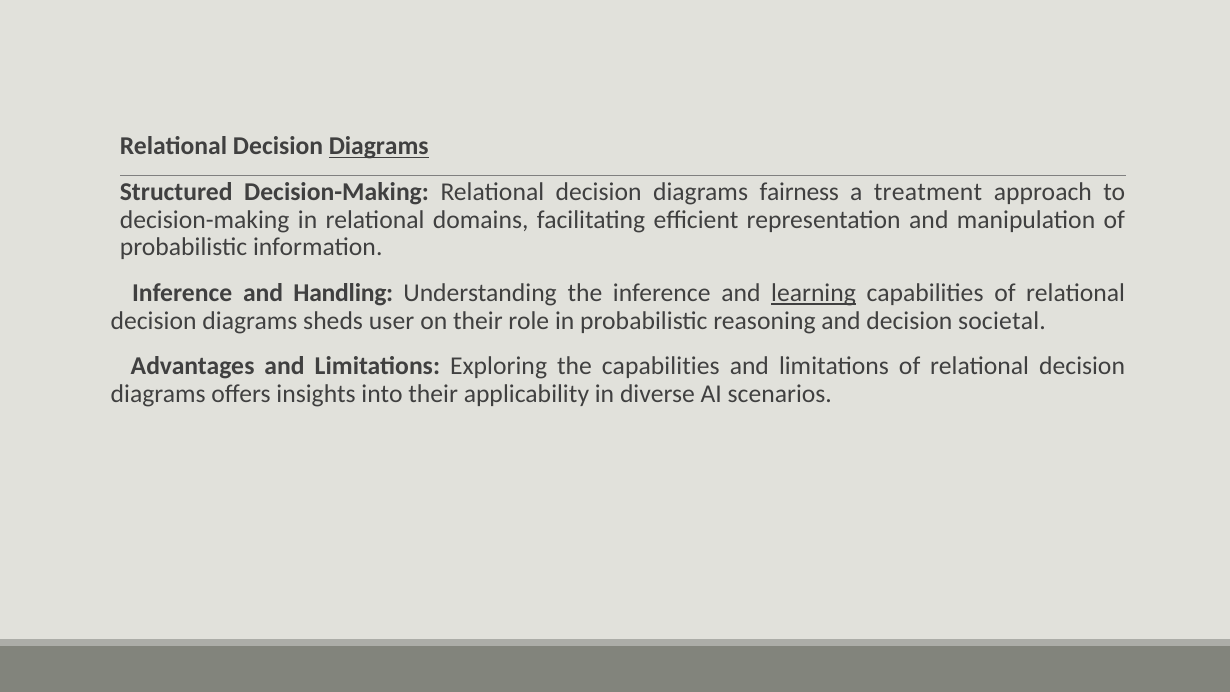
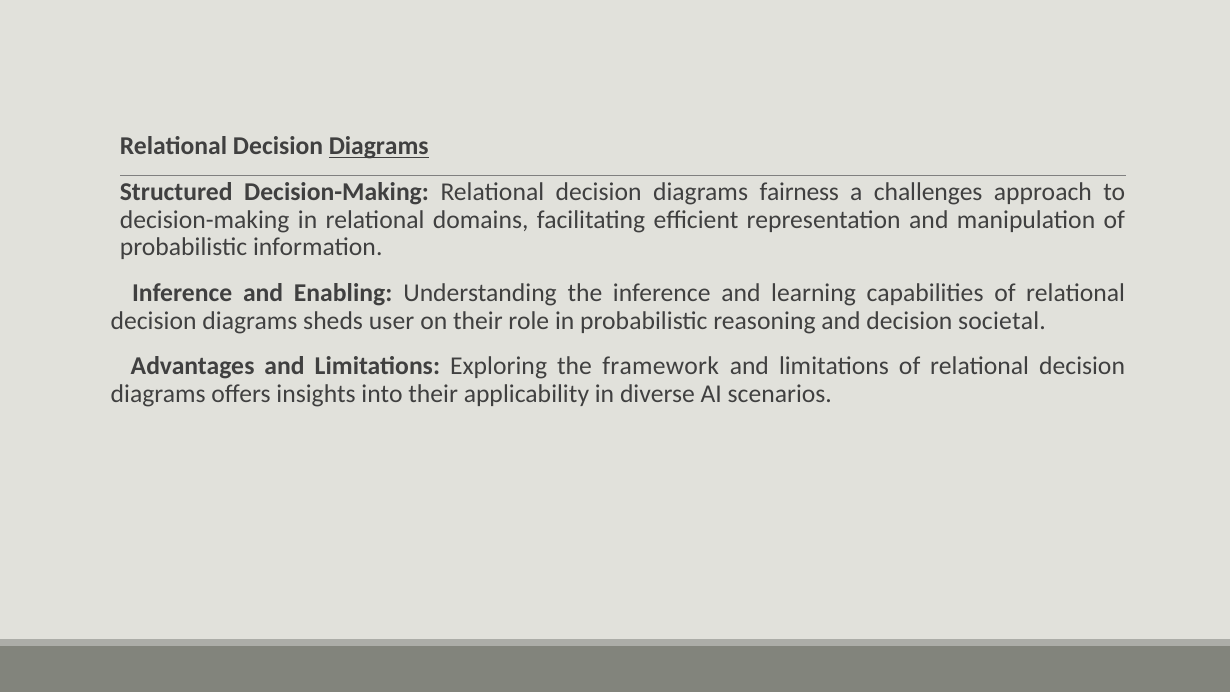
treatment: treatment -> challenges (928, 192)
Handling: Handling -> Enabling (343, 293)
learning underline: present -> none (814, 293)
the capabilities: capabilities -> framework (661, 366)
